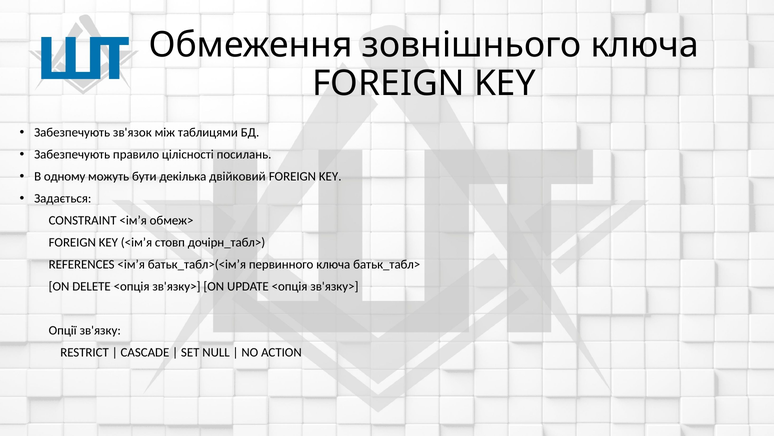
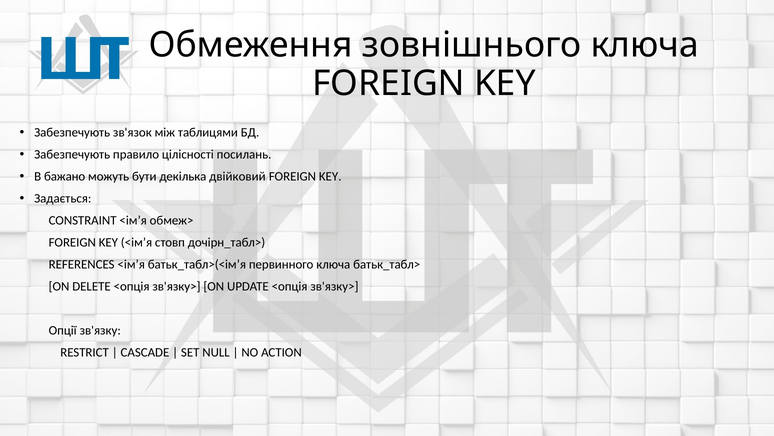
одному: одному -> бажано (65, 176)
